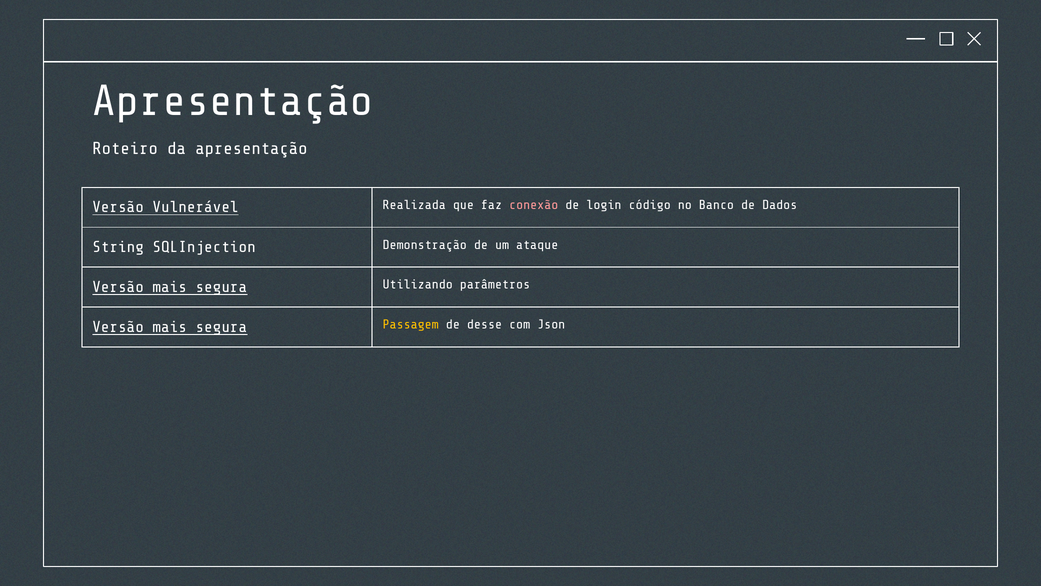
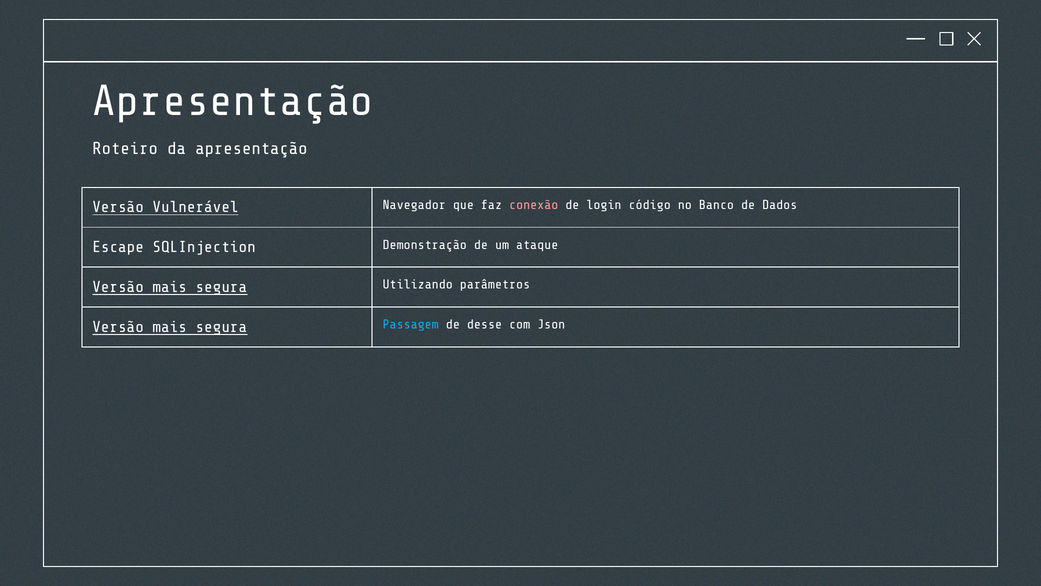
Realizada: Realizada -> Navegador (414, 205)
String: String -> Escape (118, 247)
Passagem colour: yellow -> light blue (411, 324)
